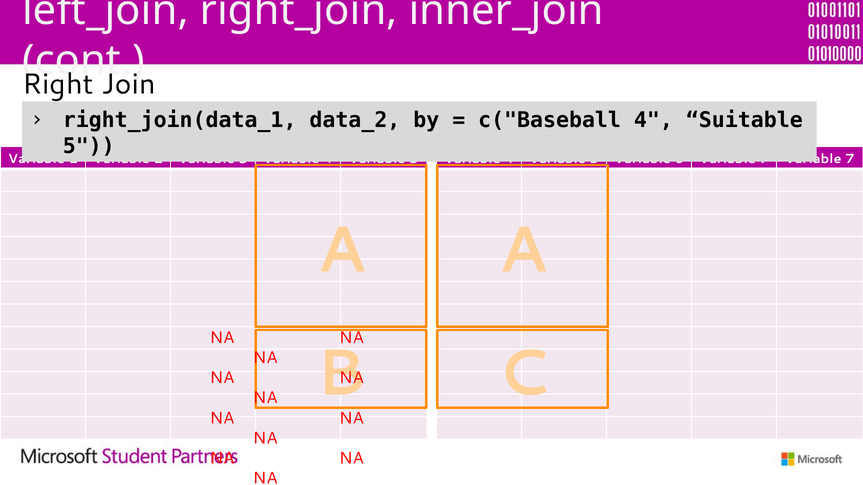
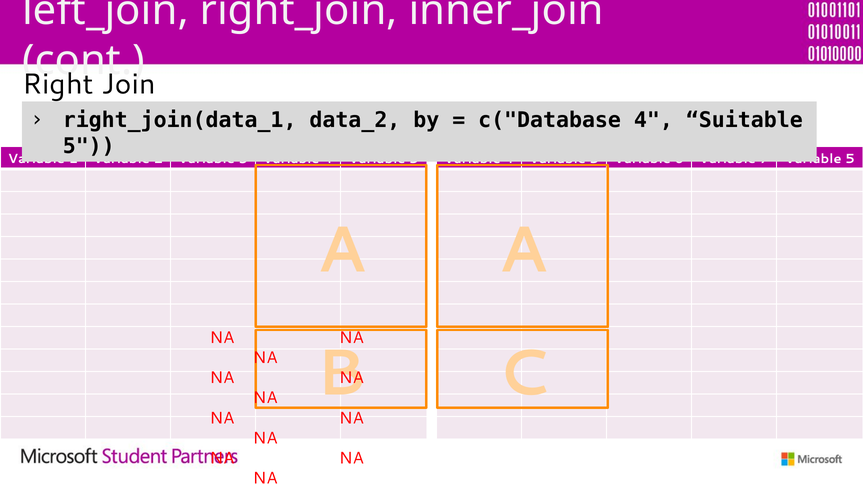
c("Baseball: c("Baseball -> c("Database (550, 120)
7: 7 -> 5 (850, 159)
